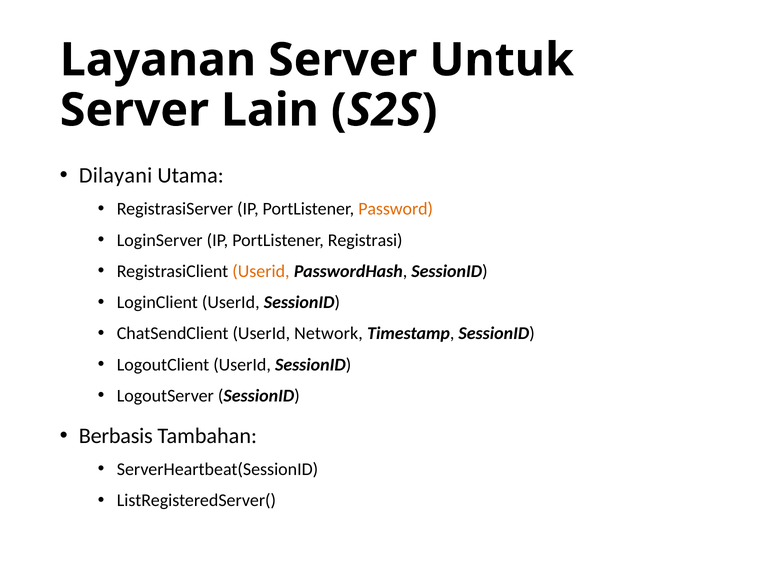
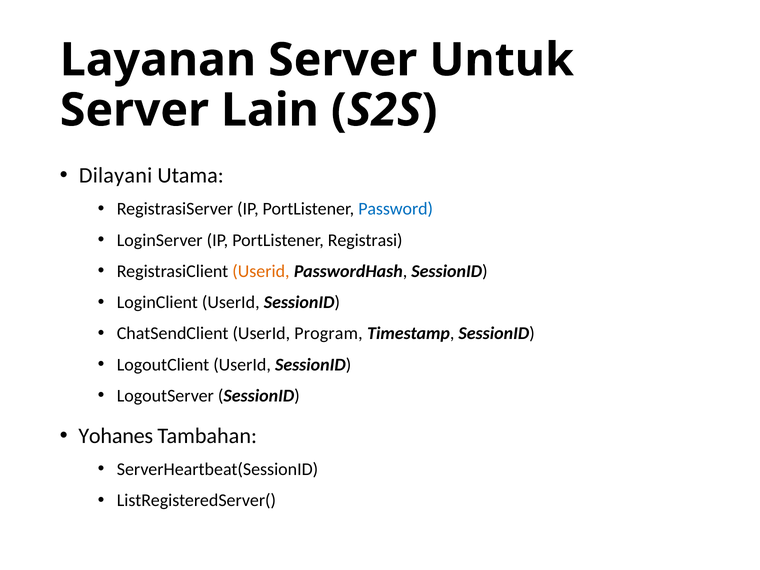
Password colour: orange -> blue (396, 209)
Network: Network -> Program (328, 334)
Berbasis: Berbasis -> Yohanes (116, 436)
